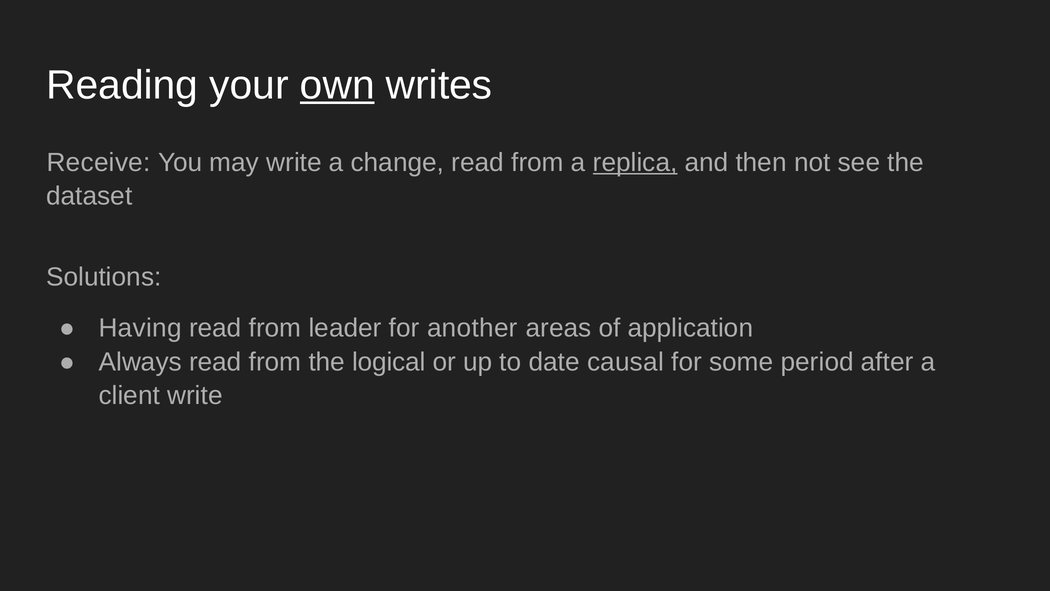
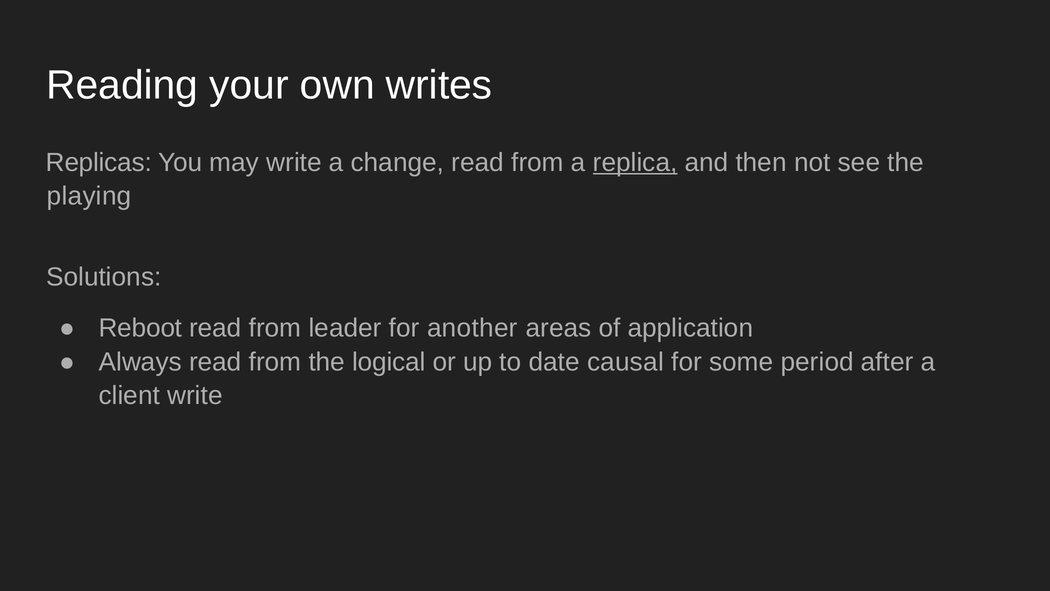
own underline: present -> none (337, 85)
Receive: Receive -> Replicas (99, 162)
dataset: dataset -> playing (89, 196)
Having: Having -> Reboot (140, 328)
